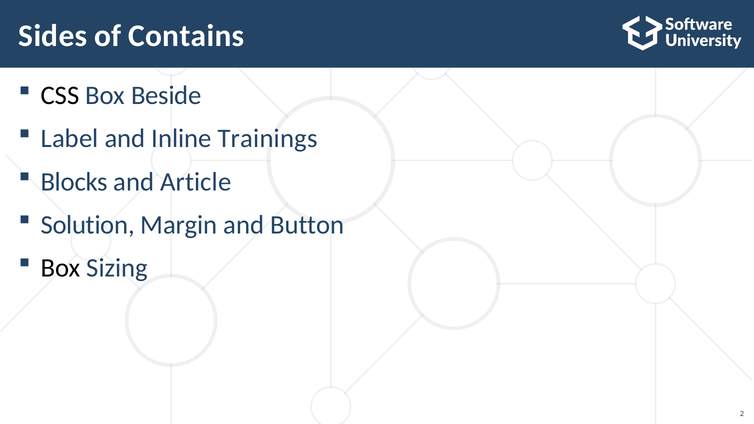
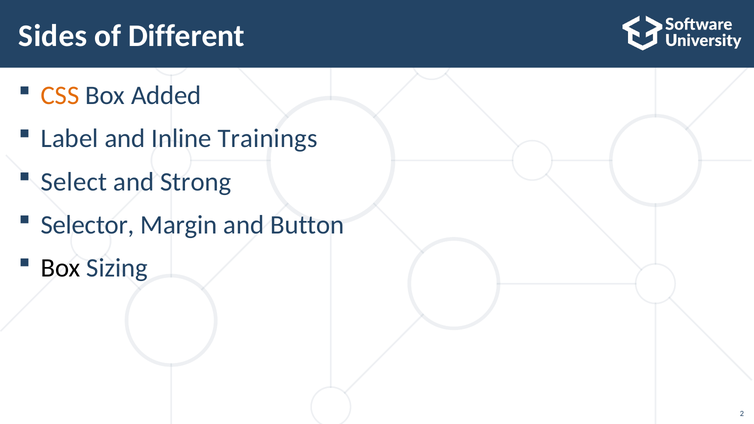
Contains: Contains -> Different (187, 36)
CSS colour: black -> orange (60, 96)
Beside: Beside -> Added (166, 96)
Blocks: Blocks -> Select (74, 182)
Article: Article -> Strong (196, 182)
Solution: Solution -> Selector (88, 225)
